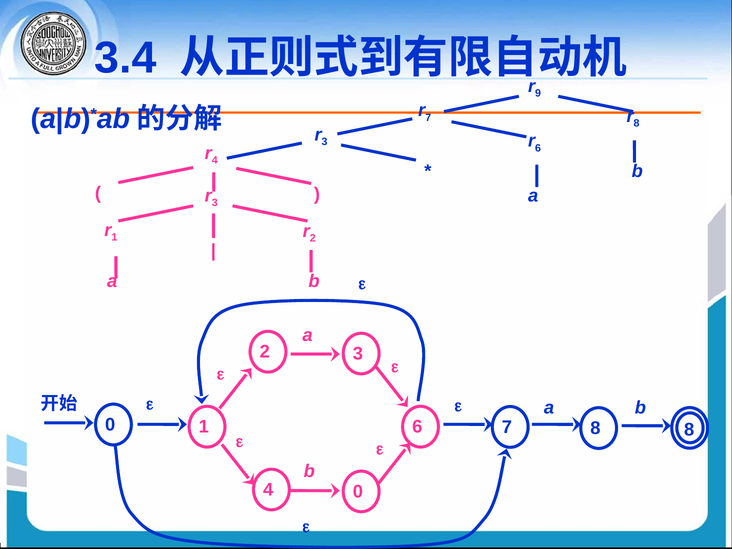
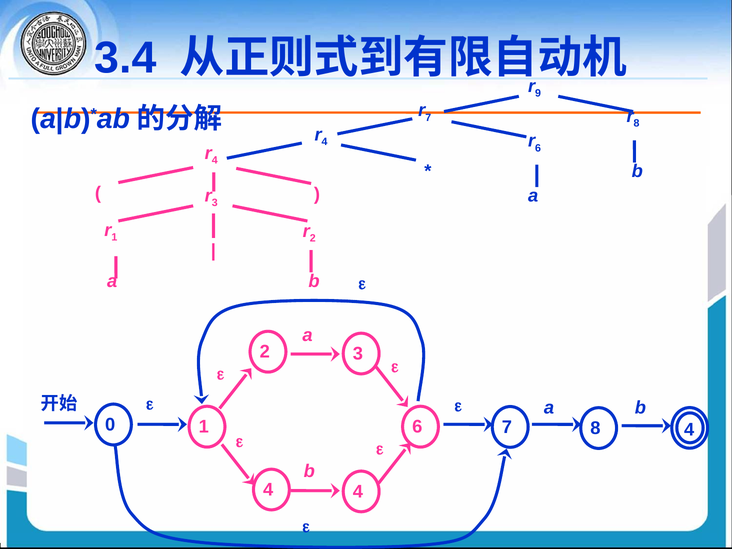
3: 3 -> 4 (325, 142)
1 8: 8 -> 4 (689, 430)
4 0: 0 -> 4 (358, 492)
